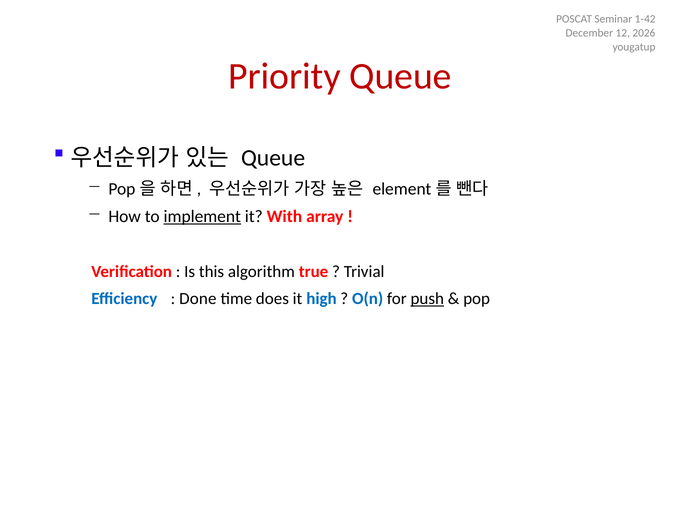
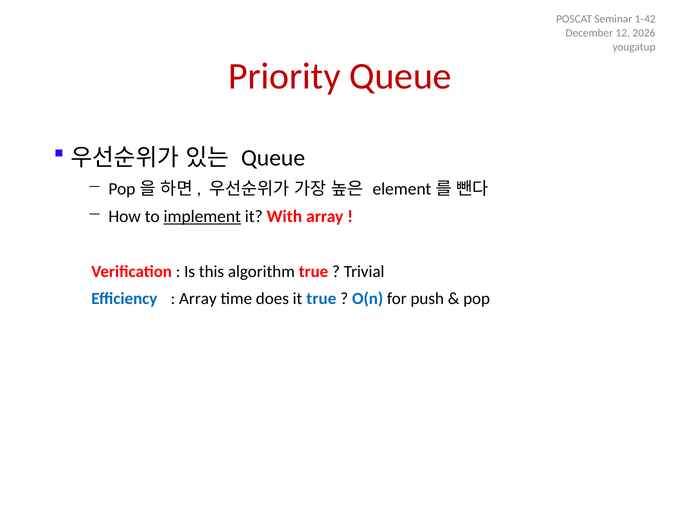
Done: Done -> Array (198, 299)
it high: high -> true (321, 299)
push underline: present -> none (427, 299)
